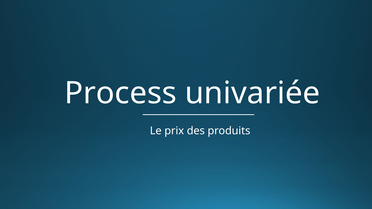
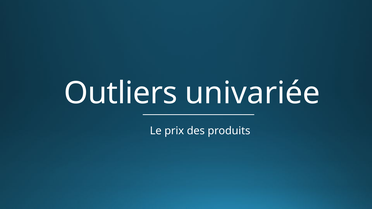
Process: Process -> Outliers (121, 93)
